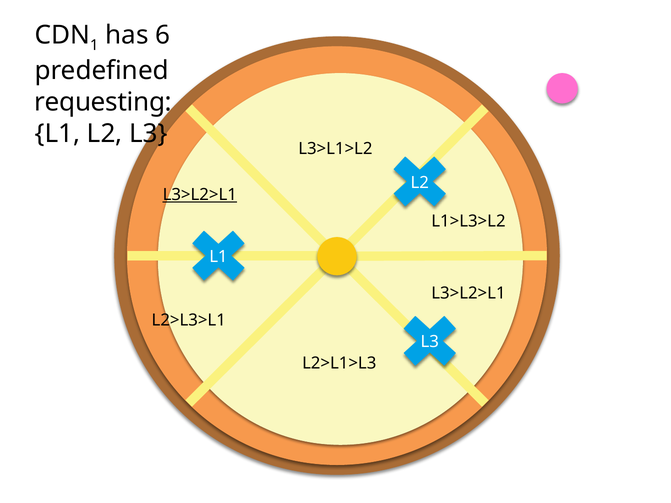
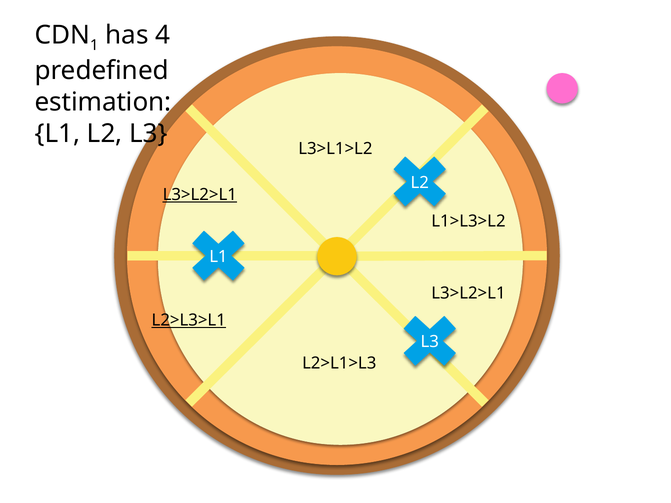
6: 6 -> 4 (163, 35)
requesting: requesting -> estimation (103, 102)
L2>L3>L1 underline: none -> present (189, 320)
